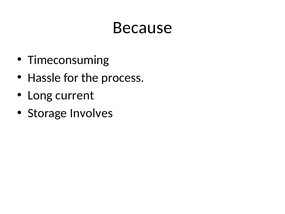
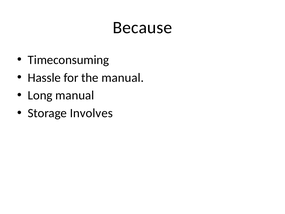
the process: process -> manual (123, 78)
Long current: current -> manual (75, 95)
